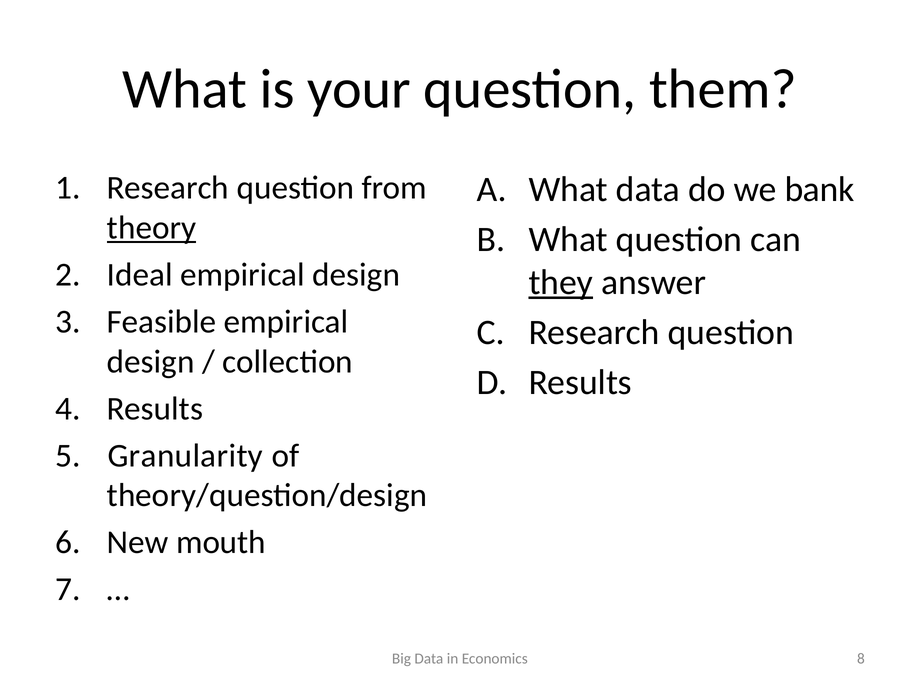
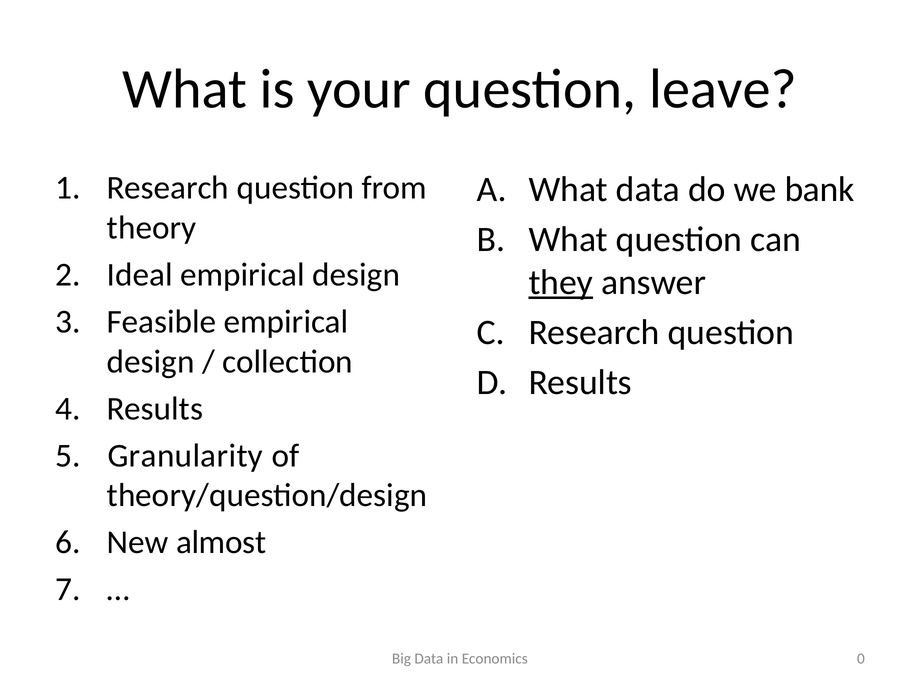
them: them -> leave (723, 89)
theory underline: present -> none (152, 228)
mouth: mouth -> almost (221, 542)
8: 8 -> 0 (861, 659)
